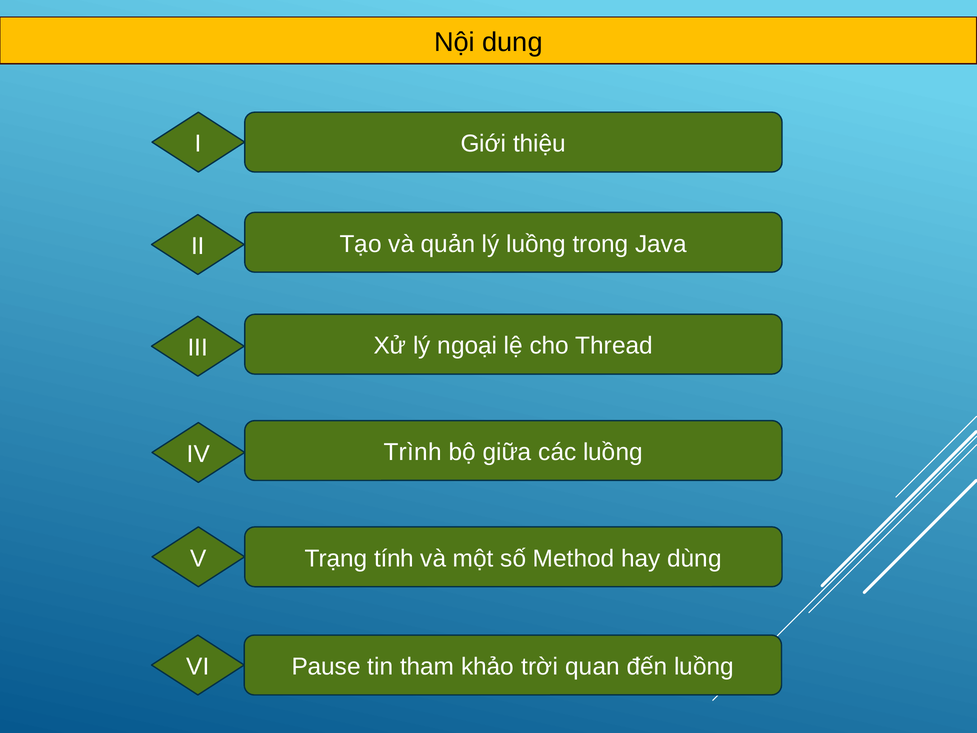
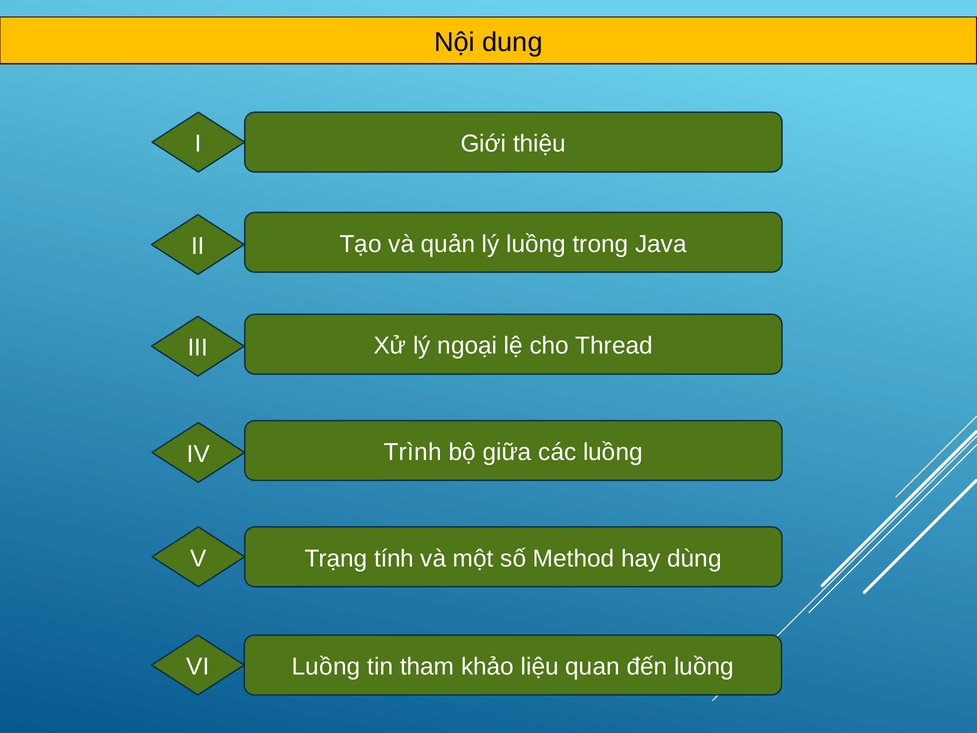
Pause: Pause -> Luồng (326, 666)
trời: trời -> liệu (540, 666)
